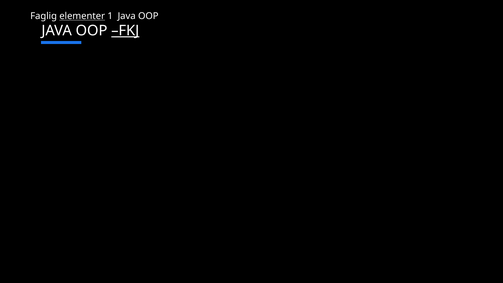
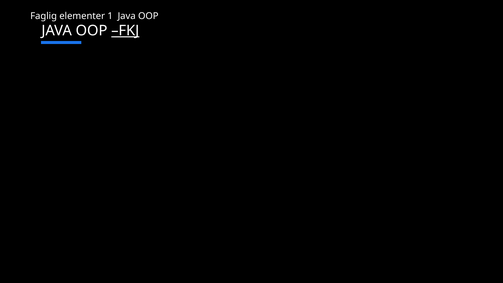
elementer underline: present -> none (82, 16)
